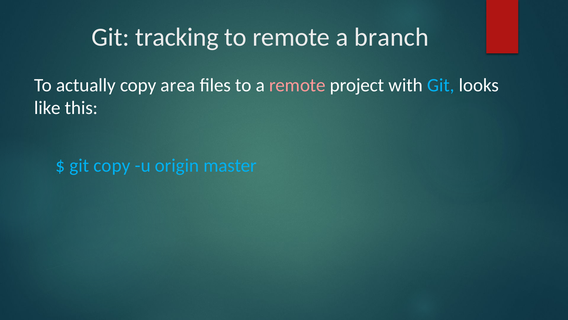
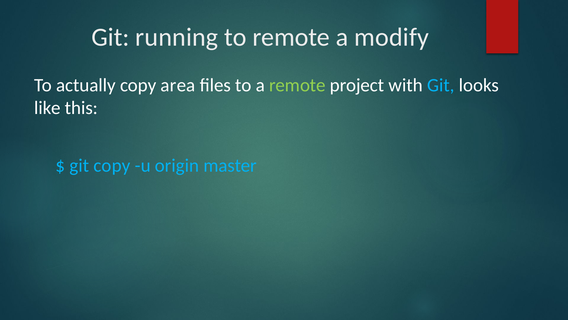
tracking: tracking -> running (177, 37)
branch: branch -> modify (392, 37)
remote colour: pink -> light green (297, 85)
